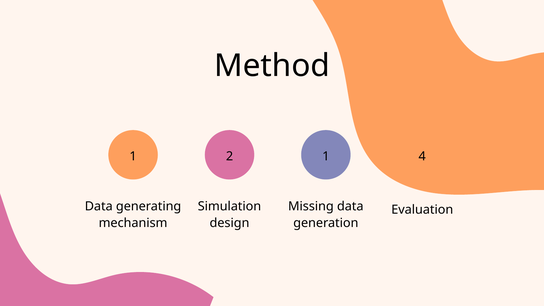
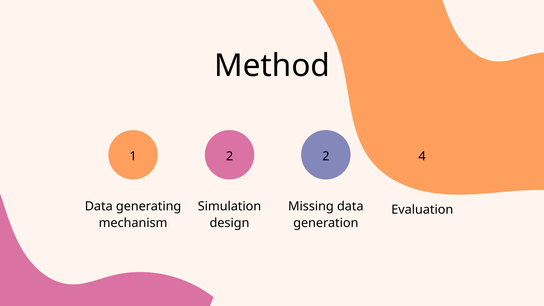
2 1: 1 -> 2 (326, 156)
